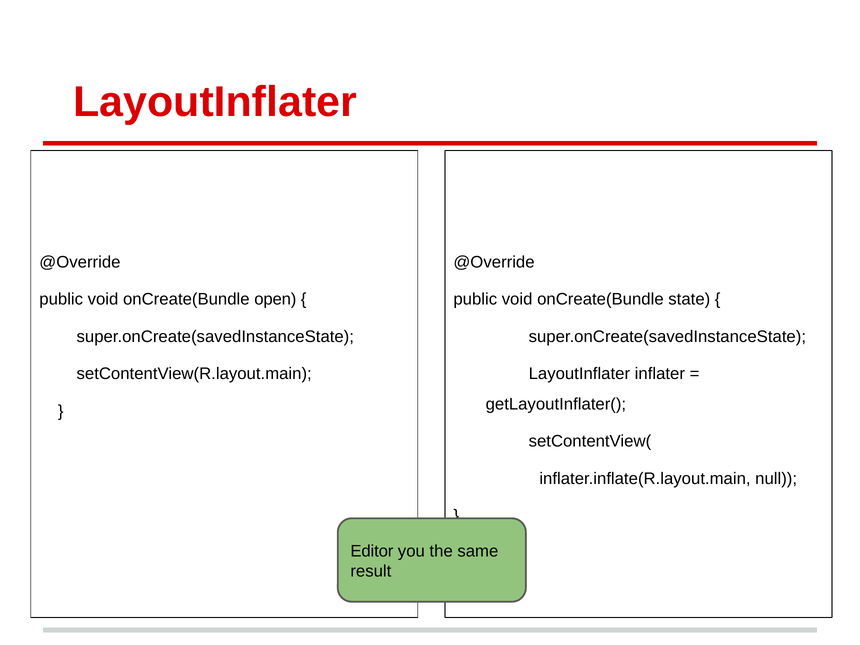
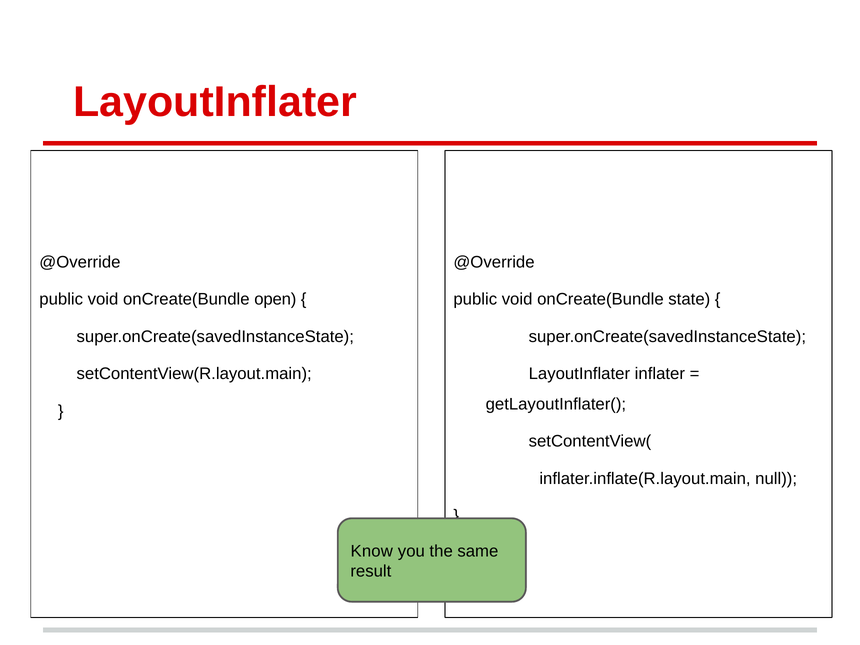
Editor: Editor -> Know (372, 551)
